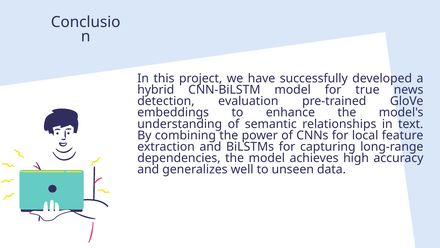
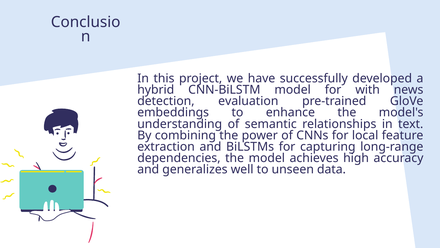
true: true -> with (368, 90)
